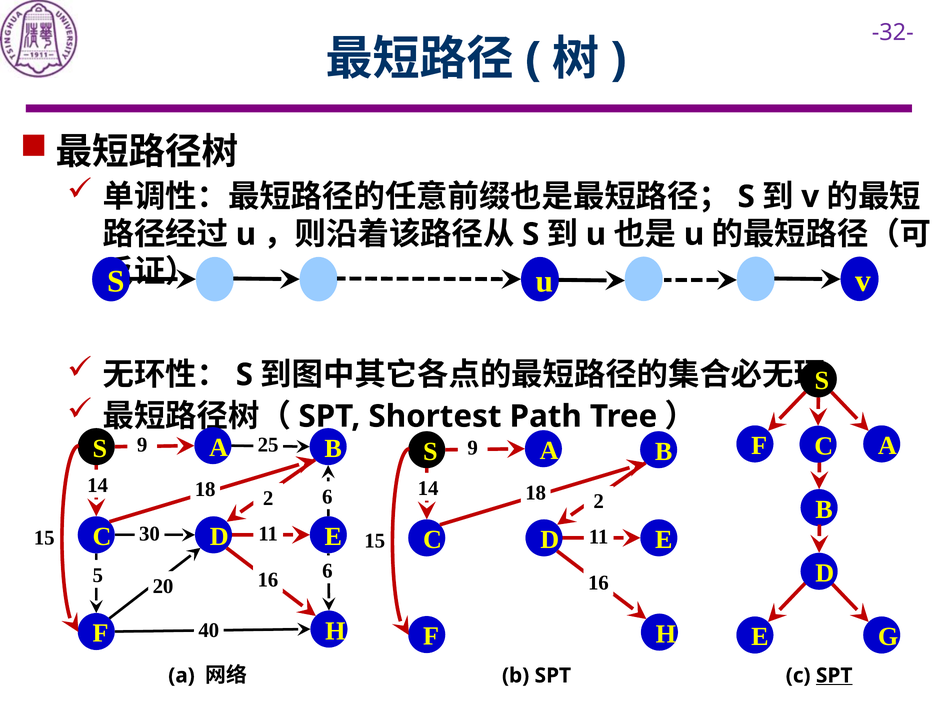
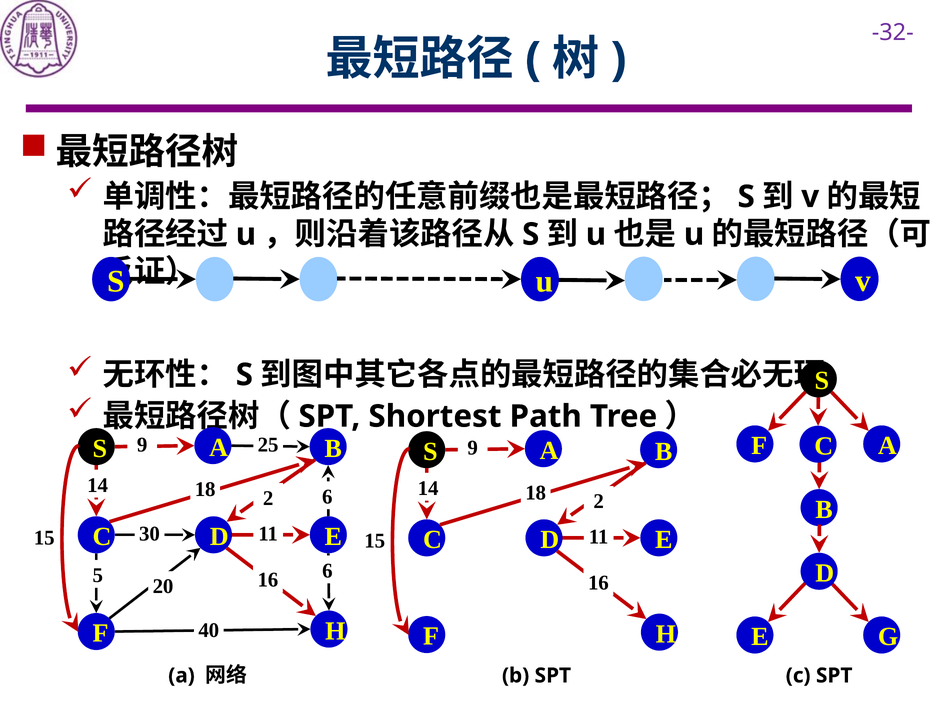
SPT underline: present -> none (834, 675)
